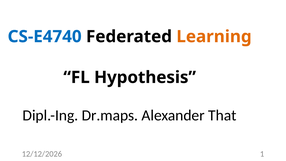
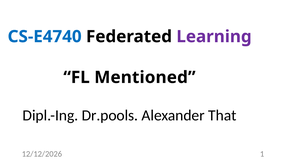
Learning colour: orange -> purple (214, 37)
Hypothesis: Hypothesis -> Mentioned (145, 77)
Dr.maps: Dr.maps -> Dr.pools (110, 115)
